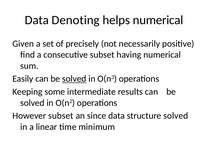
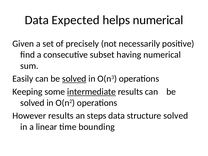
Denoting: Denoting -> Expected (76, 20)
intermediate underline: none -> present (91, 92)
However subset: subset -> results (61, 116)
since: since -> steps (97, 116)
minimum: minimum -> bounding (97, 127)
